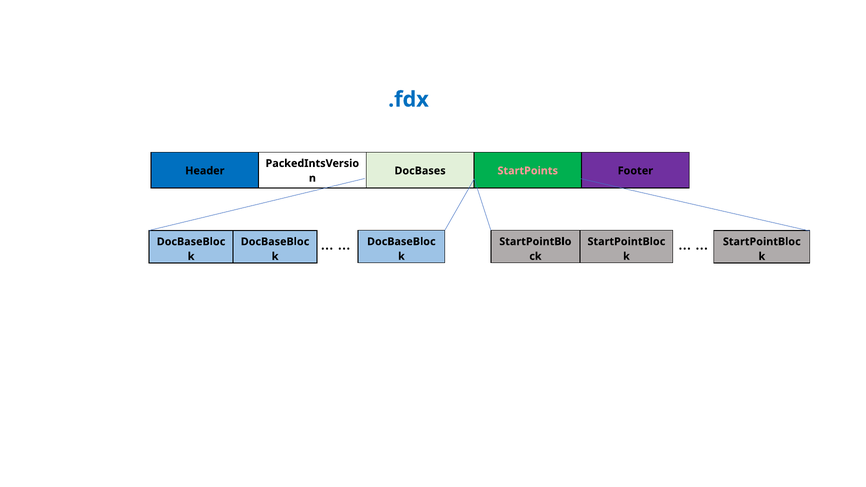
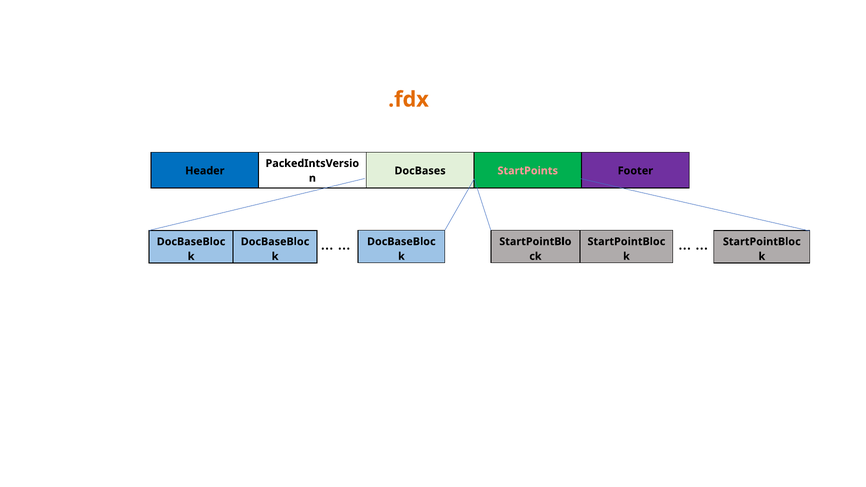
.fdx colour: blue -> orange (408, 100)
